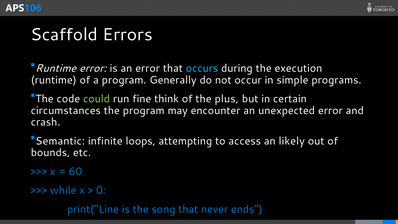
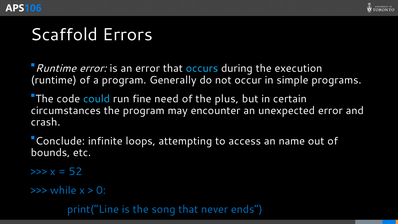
could colour: light green -> light blue (97, 99)
think: think -> need (166, 99)
Semantic: Semantic -> Conclude (60, 141)
likely: likely -> name (292, 141)
60: 60 -> 52 (75, 171)
